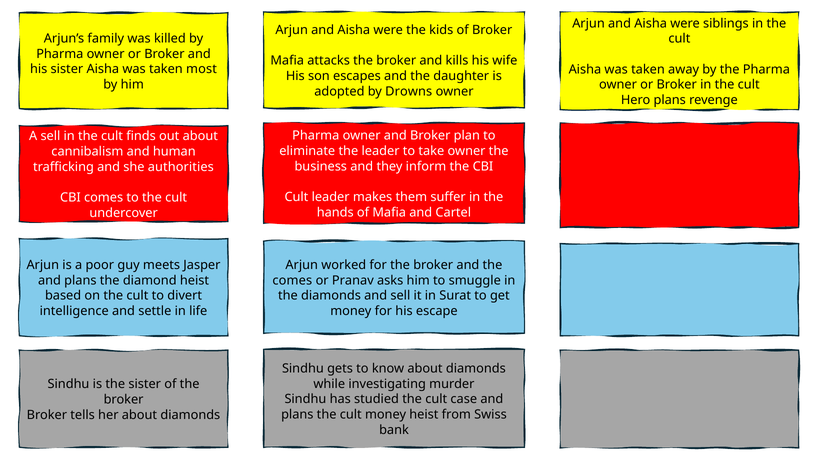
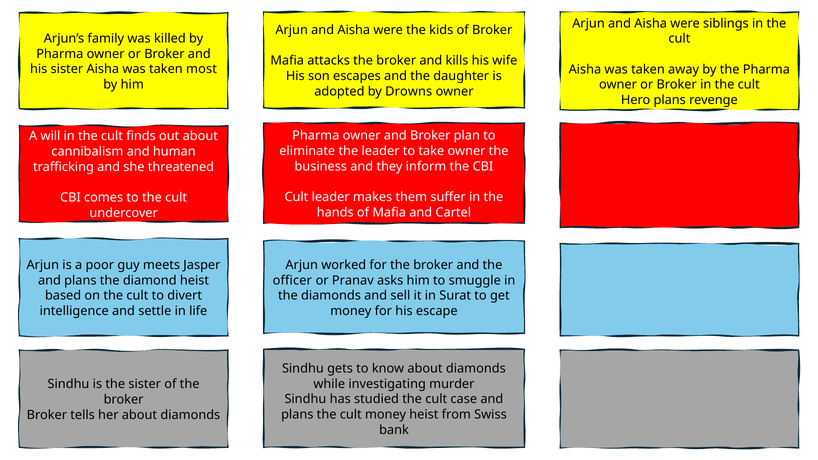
A sell: sell -> will (50, 136)
authorities: authorities -> threatened (181, 167)
comes: comes -> officer (292, 280)
